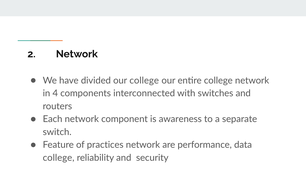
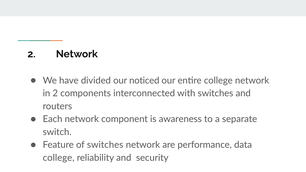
our college: college -> noticed (144, 81)
in 4: 4 -> 2 (55, 93)
of practices: practices -> switches (105, 145)
